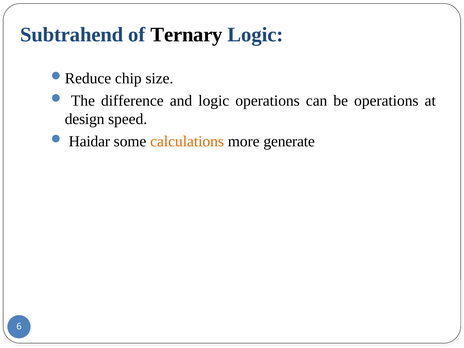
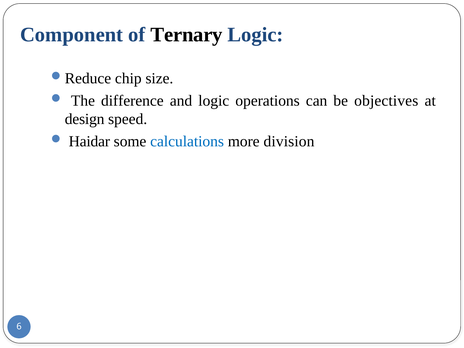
Subtrahend: Subtrahend -> Component (72, 35)
be operations: operations -> objectives (386, 101)
calculations colour: orange -> blue (187, 141)
generate: generate -> division (289, 141)
